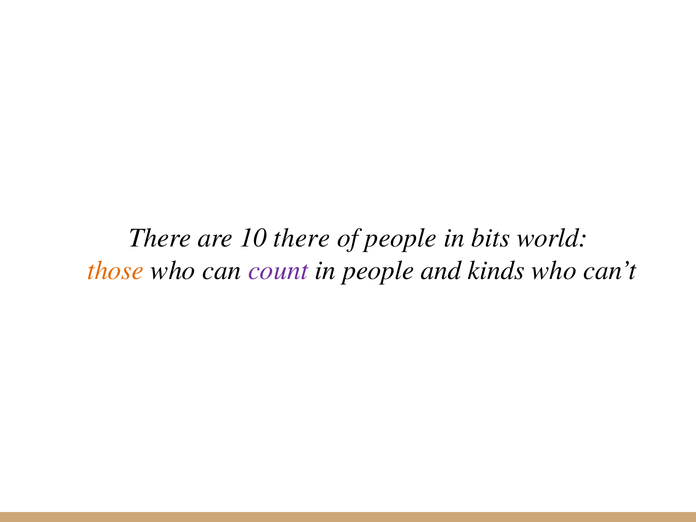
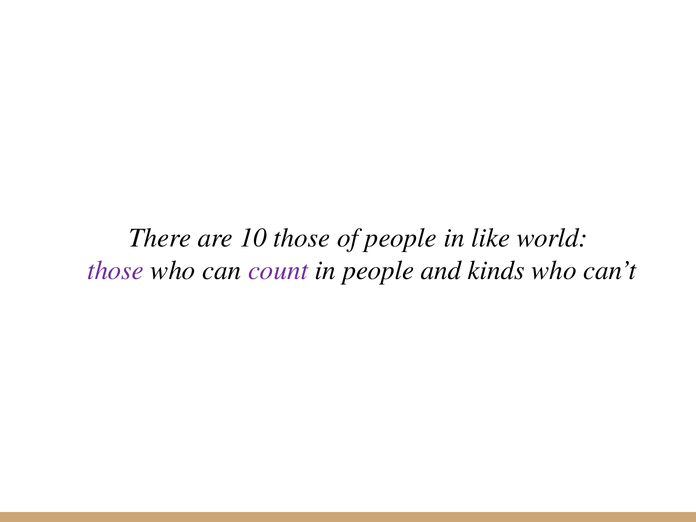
10 there: there -> those (302, 238)
bits: bits -> like (491, 238)
those colour: orange -> purple (115, 271)
